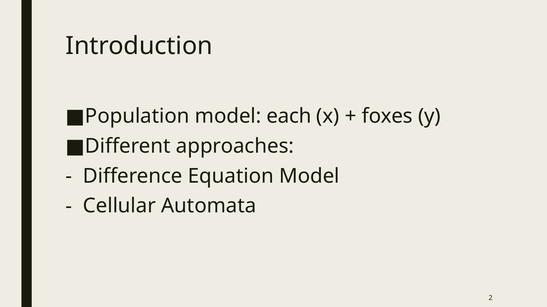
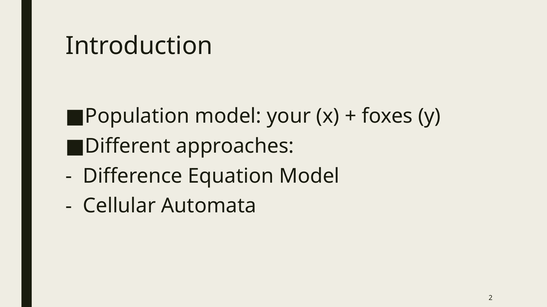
each: each -> your (289, 116)
